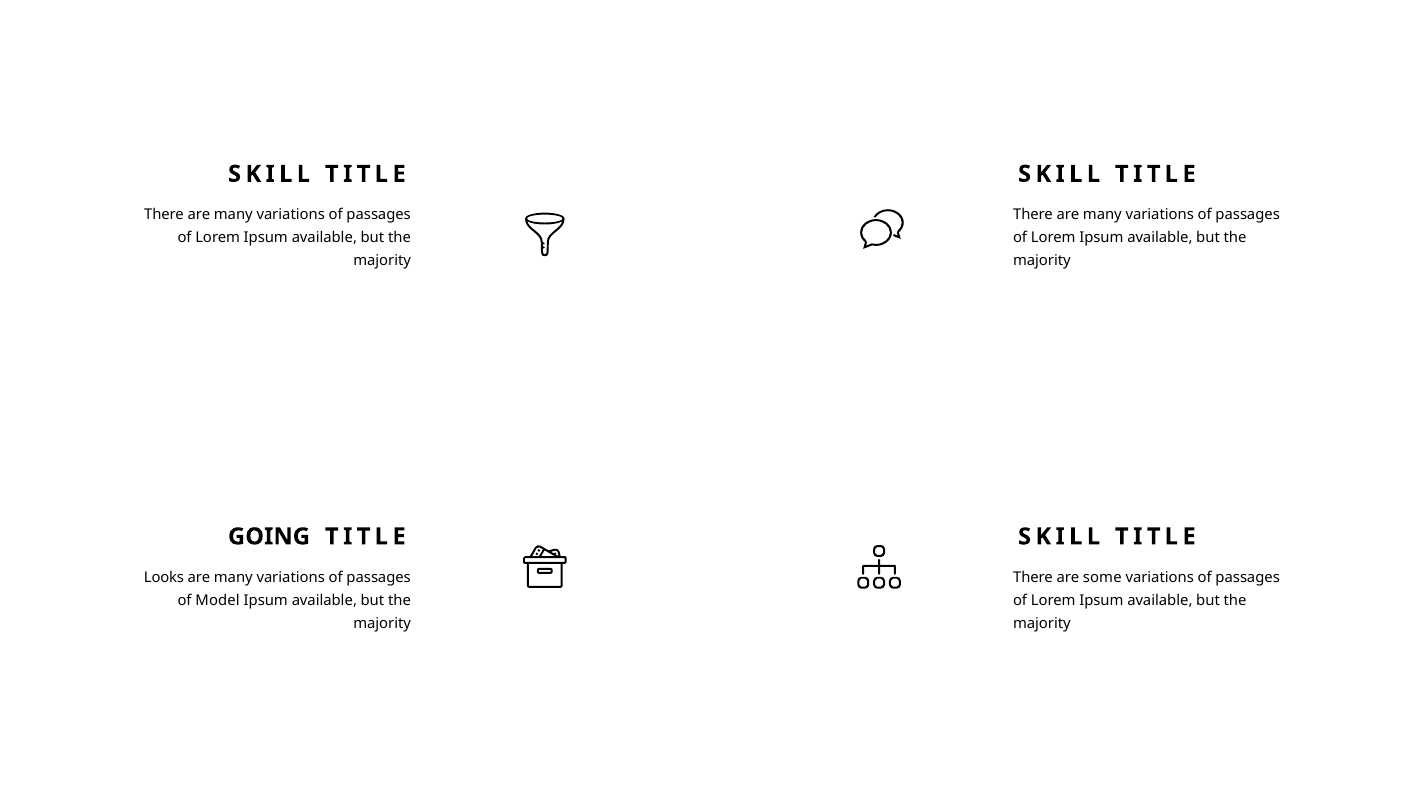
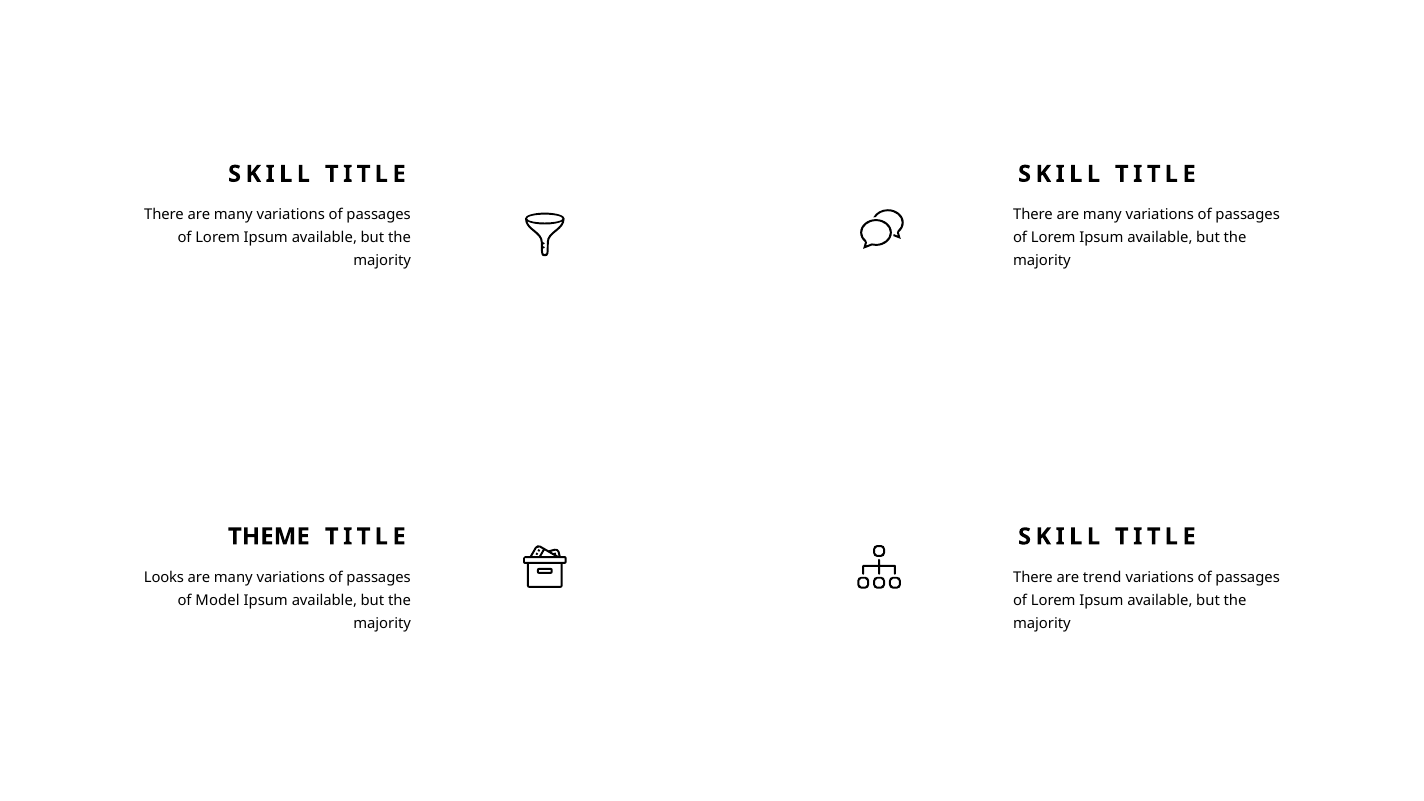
GOING: GOING -> THEME (269, 537)
some: some -> trend (1102, 577)
